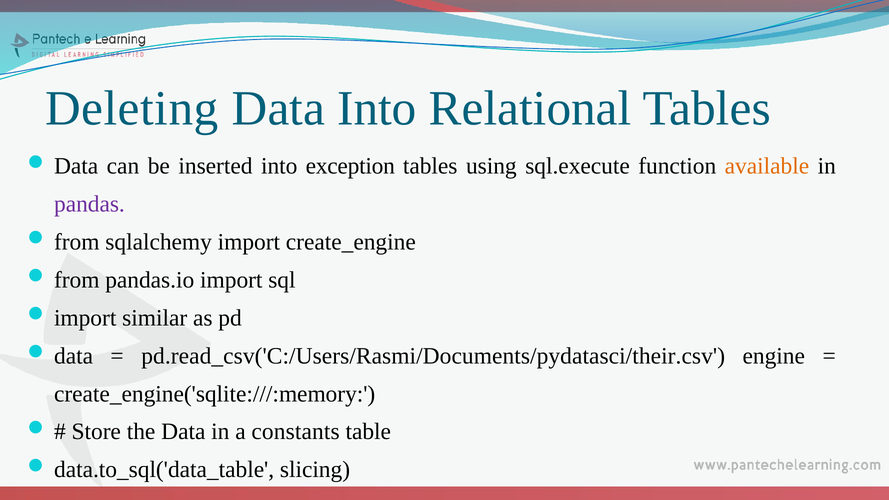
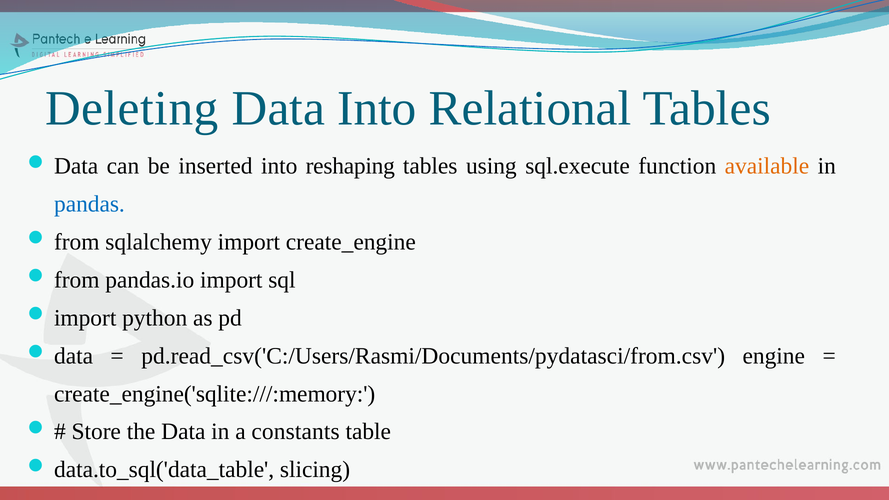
exception: exception -> reshaping (350, 166)
pandas colour: purple -> blue (89, 204)
similar: similar -> python (155, 318)
pd.read_csv('C:/Users/Rasmi/Documents/pydatasci/their.csv: pd.read_csv('C:/Users/Rasmi/Documents/pydatasci/their.csv -> pd.read_csv('C:/Users/Rasmi/Documents/pydatasci/from.csv (433, 356)
